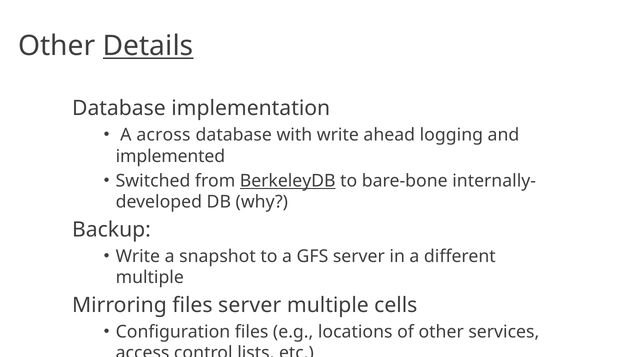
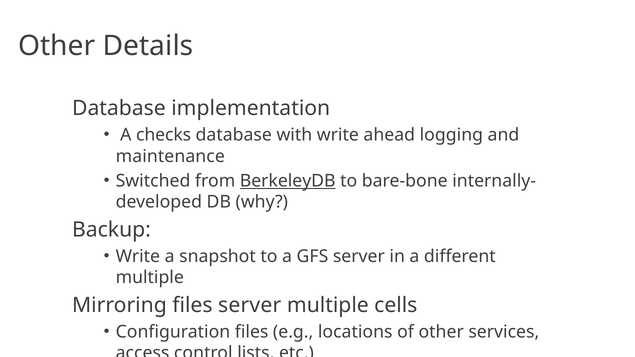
Details underline: present -> none (148, 46)
across: across -> checks (164, 135)
implemented: implemented -> maintenance (170, 156)
